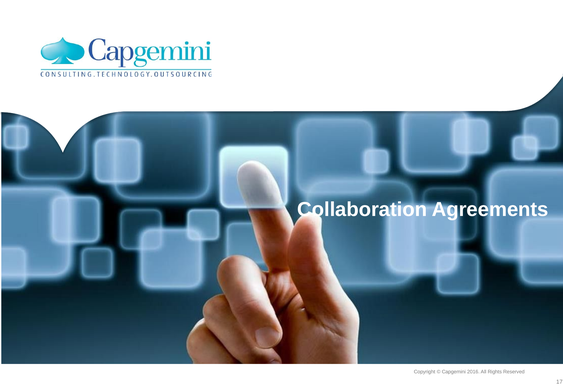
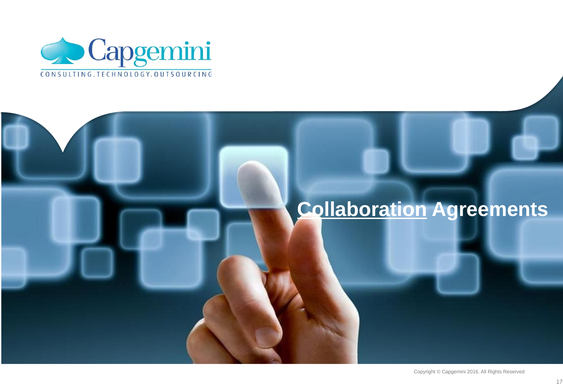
Collaboration underline: none -> present (362, 210)
